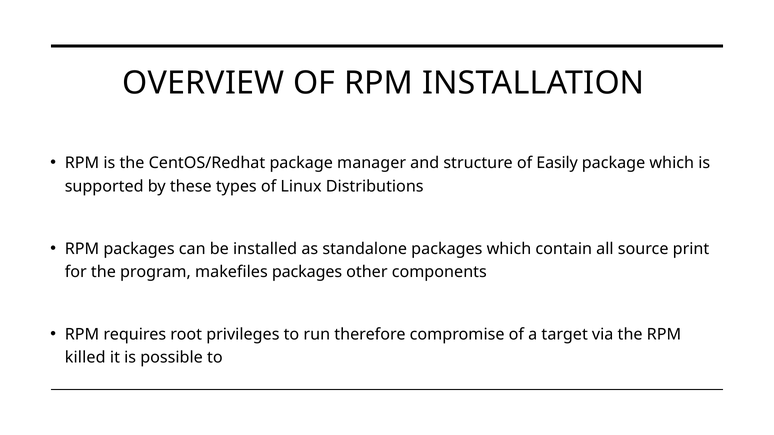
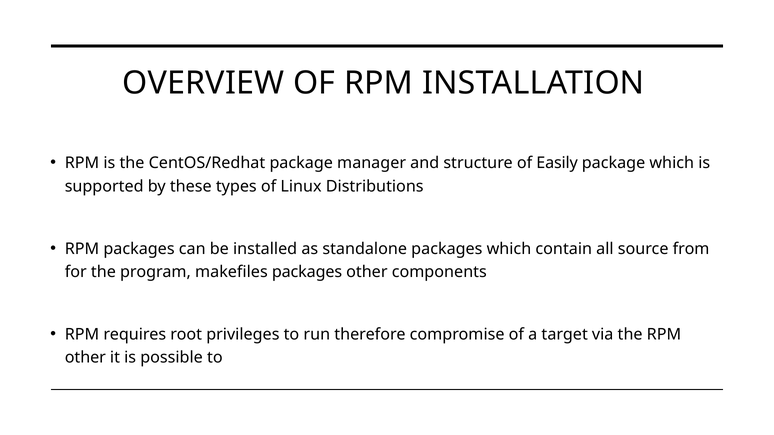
print: print -> from (691, 249)
killed: killed -> other (85, 358)
